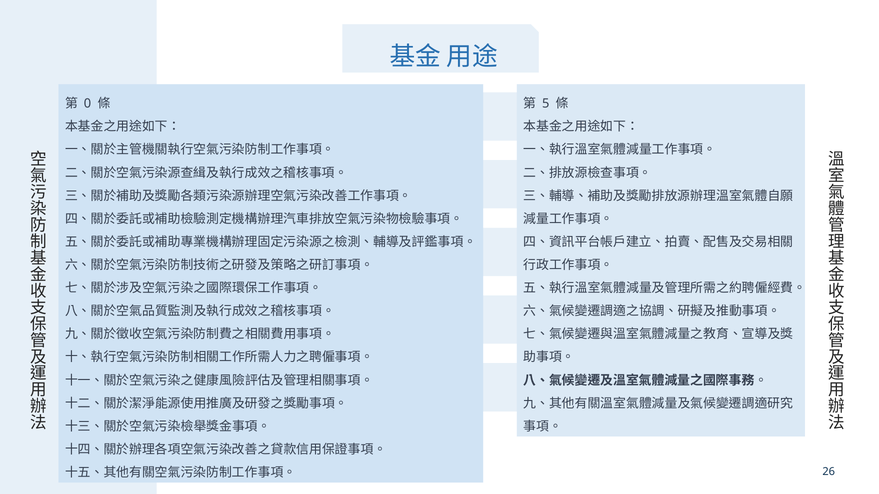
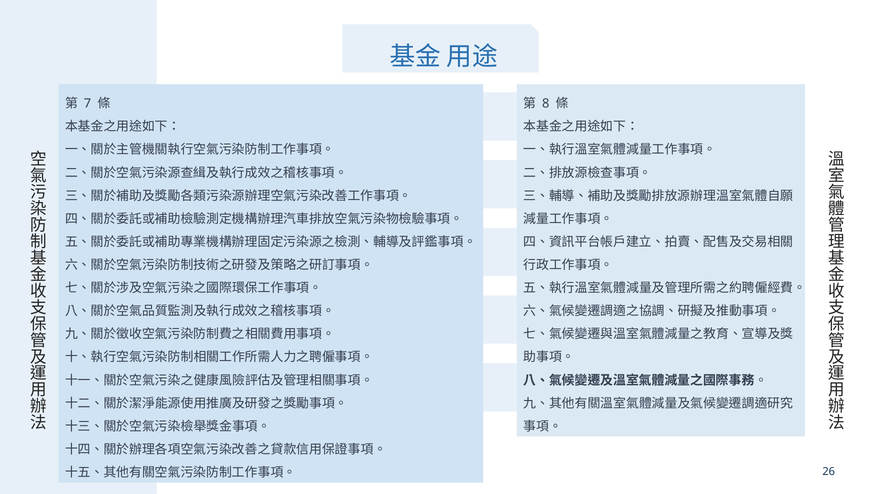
0: 0 -> 7 (87, 104)
5: 5 -> 8 (546, 104)
